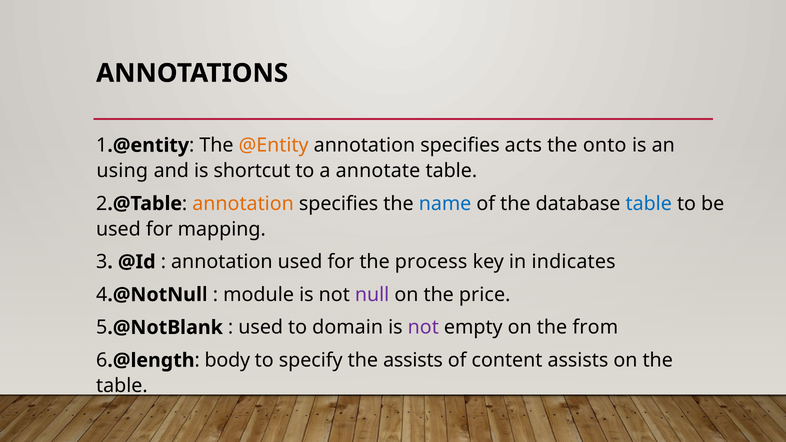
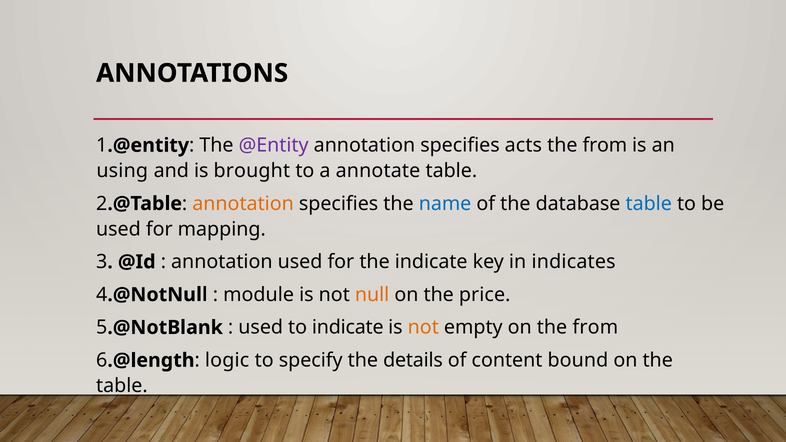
@Entity colour: orange -> purple (274, 145)
onto: onto -> from (605, 145)
shortcut: shortcut -> brought (252, 171)
the process: process -> indicate (431, 262)
null colour: purple -> orange (372, 295)
to domain: domain -> indicate (348, 328)
not colour: purple -> orange (423, 328)
body: body -> logic (227, 360)
the assists: assists -> details (413, 360)
content assists: assists -> bound (578, 360)
